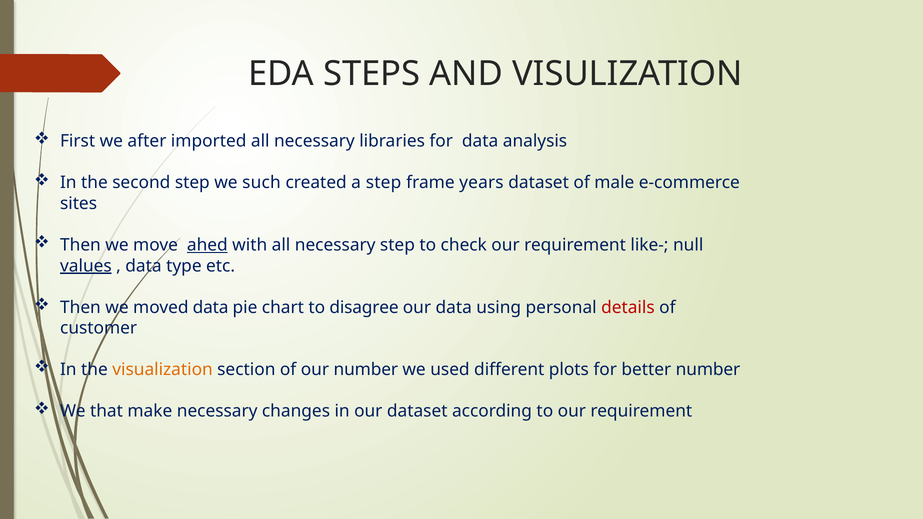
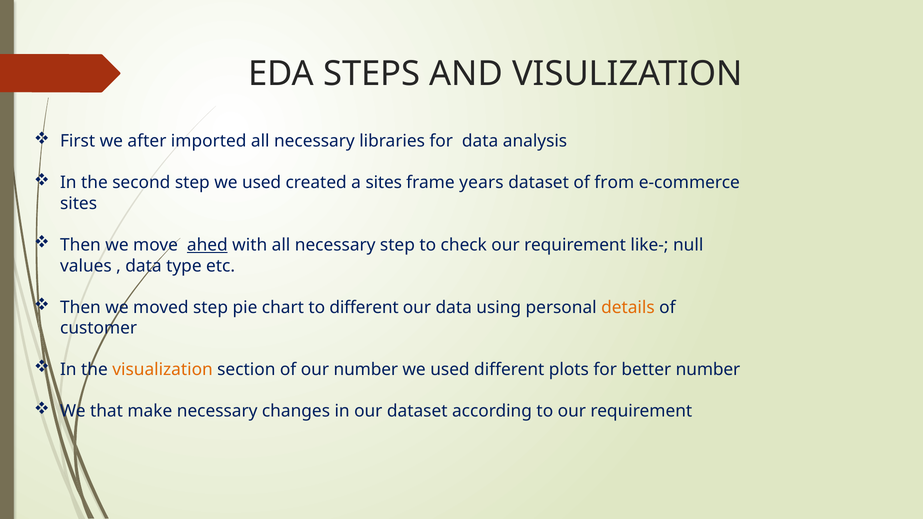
step we such: such -> used (262, 183)
a step: step -> sites (384, 183)
male: male -> from (614, 183)
values underline: present -> none (86, 266)
moved data: data -> step (211, 307)
to disagree: disagree -> different (364, 307)
details colour: red -> orange (628, 307)
